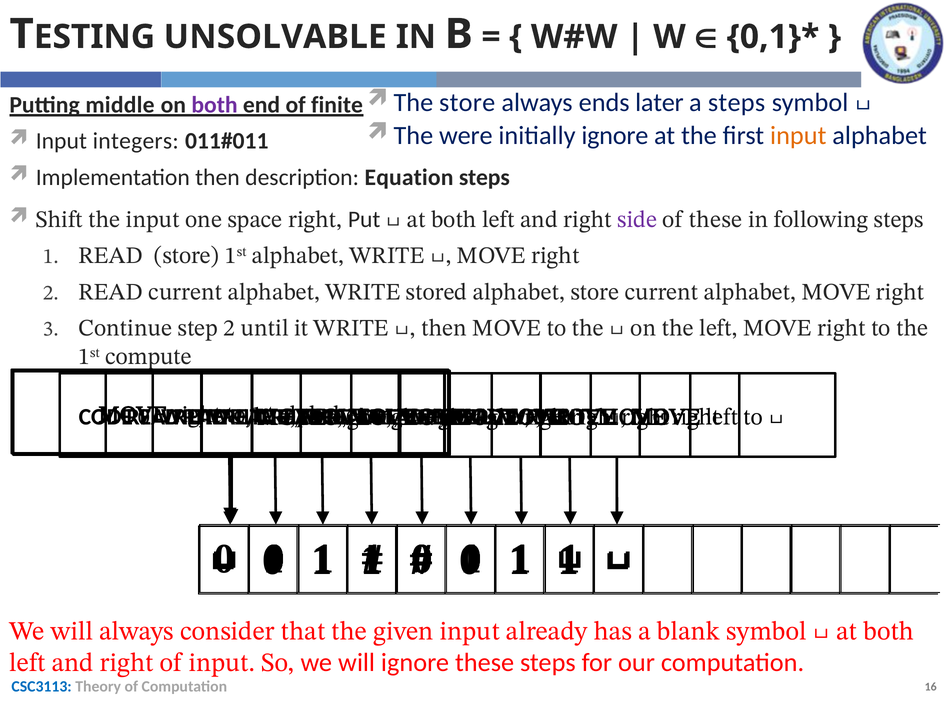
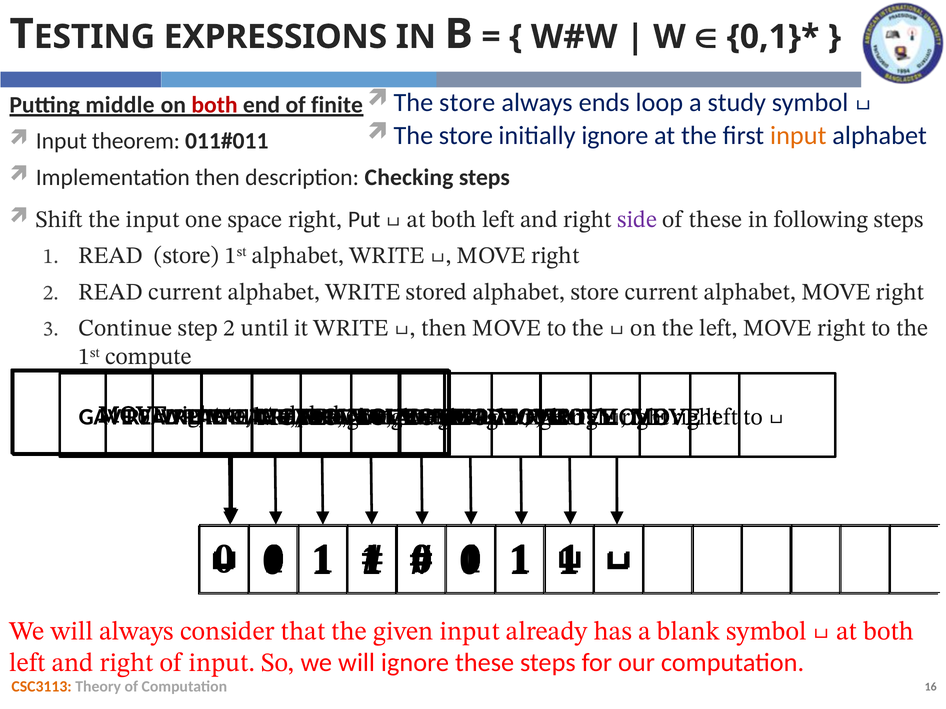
UNSOLVABLE: UNSOLVABLE -> EXPRESSIONS (275, 37)
later: later -> loop (659, 103)
a steps: steps -> study (737, 103)
both colour: purple -> red (214, 105)
were: were -> store (466, 136)
integers: integers -> theorem (136, 141)
Equation: Equation -> Checking (409, 178)
CODE: CODE -> GAVE (106, 417)
CSC3113 colour: blue -> orange (42, 687)
